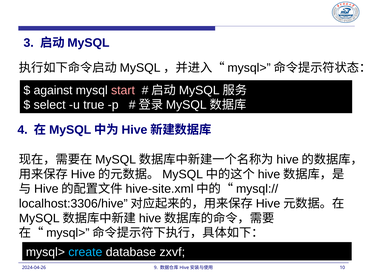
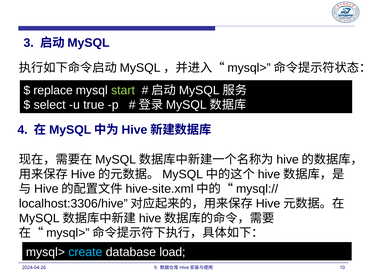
against: against -> replace (53, 90)
start colour: pink -> light green (123, 90)
zxvf: zxvf -> load (172, 252)
